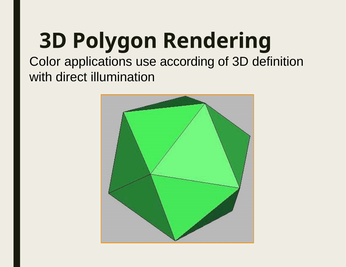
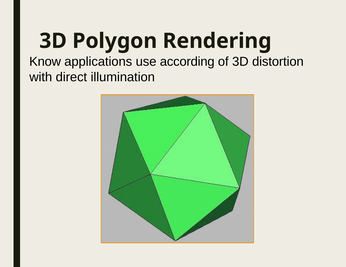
Color: Color -> Know (45, 62)
definition: definition -> distortion (278, 62)
